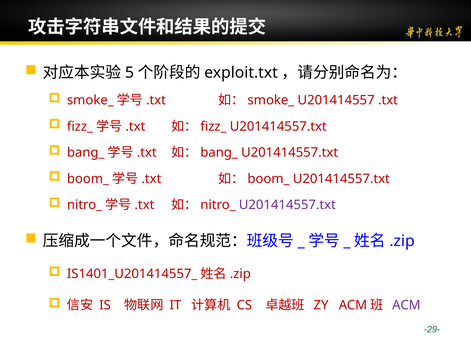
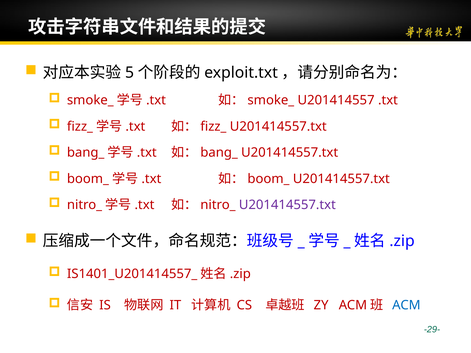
ACM colour: purple -> blue (406, 306)
